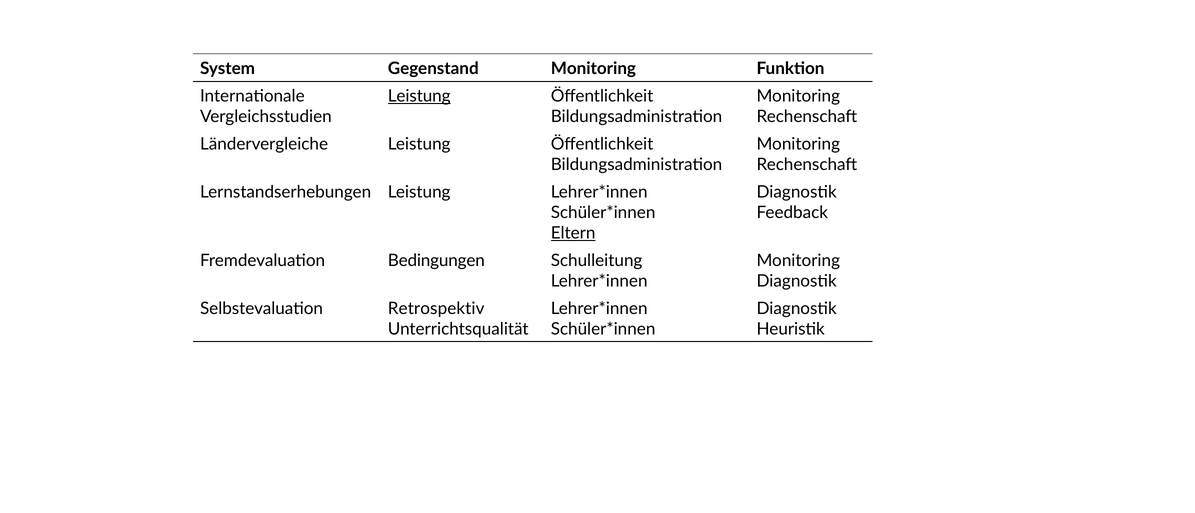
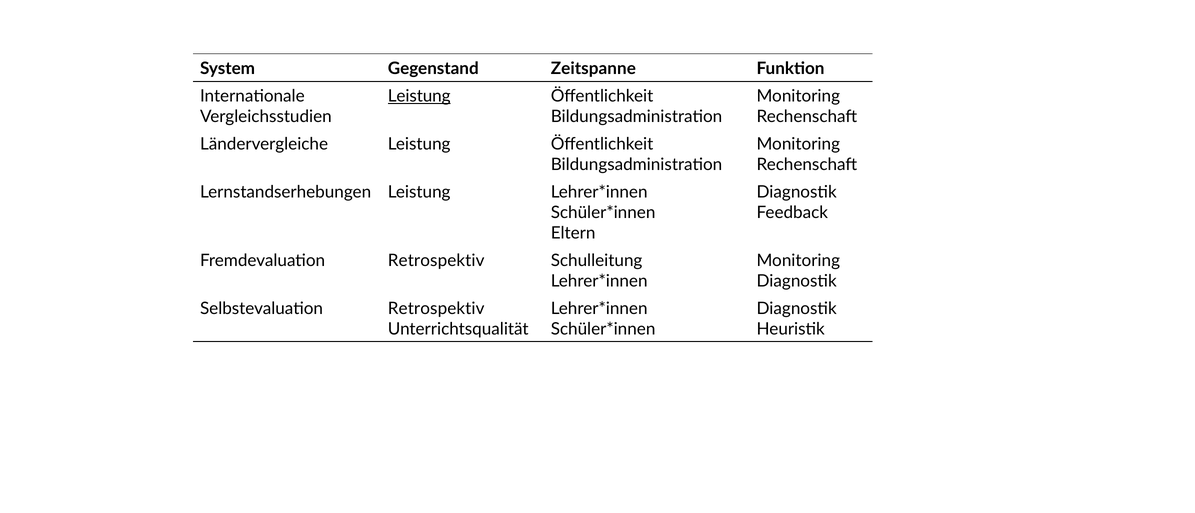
Gegenstand Monitoring: Monitoring -> Zeitspanne (593, 69)
Eltern underline: present -> none (573, 233)
Fremdevaluation Bedingungen: Bedingungen -> Retrospektiv (436, 261)
